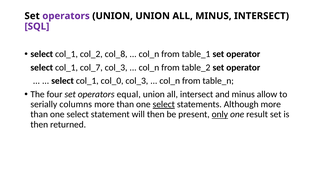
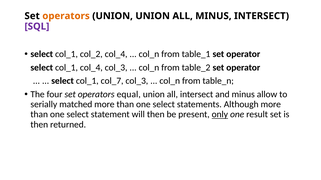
operators colour: purple -> orange (66, 16)
col_2 col_8: col_8 -> col_4 (116, 54)
col_1 col_7: col_7 -> col_4 (91, 68)
col_0: col_0 -> col_7 (112, 81)
columns: columns -> matched (76, 105)
select underline: present -> none (164, 105)
